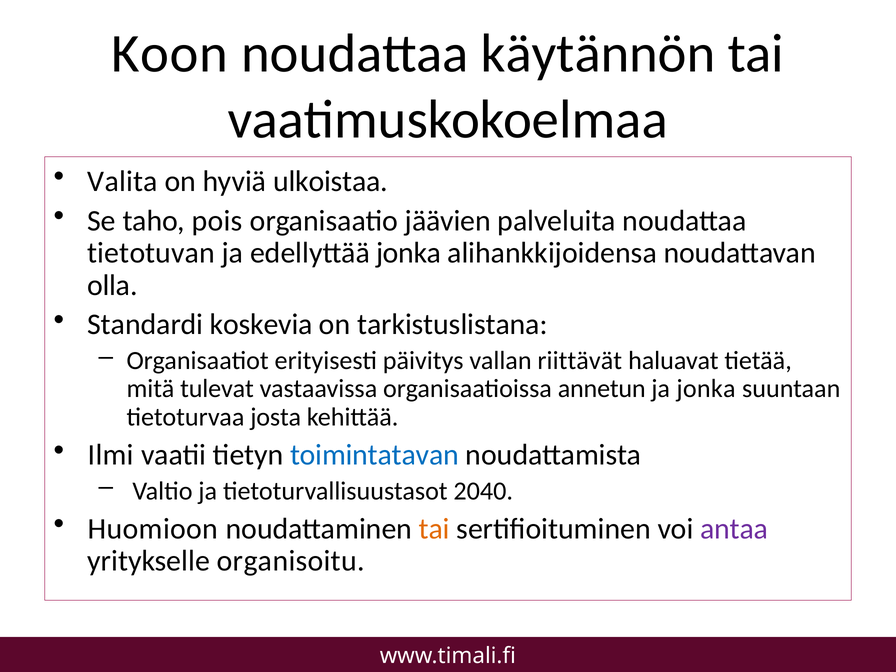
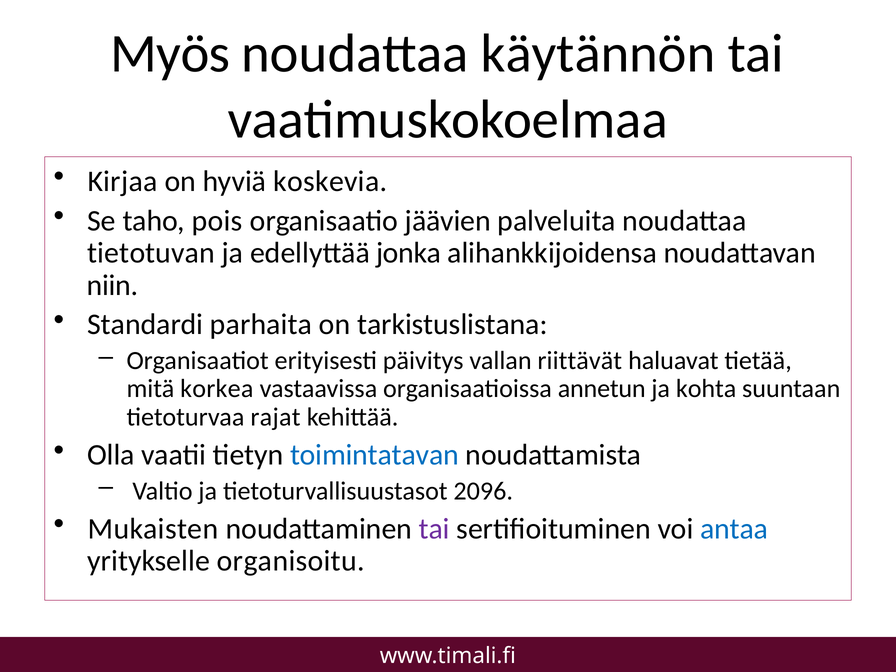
Koon: Koon -> Myös (170, 54)
Valita: Valita -> Kirjaa (123, 181)
ulkoistaa: ulkoistaa -> koskevia (330, 181)
olla: olla -> niin (112, 285)
koskevia: koskevia -> parhaita (261, 325)
tulevat: tulevat -> korkea (217, 389)
ja jonka: jonka -> kohta (706, 389)
josta: josta -> rajat (275, 417)
Ilmi: Ilmi -> Olla (111, 455)
2040: 2040 -> 2096 (483, 491)
Huomioon: Huomioon -> Mukaisten (153, 529)
tai colour: orange -> purple (434, 529)
antaa colour: purple -> blue (734, 529)
